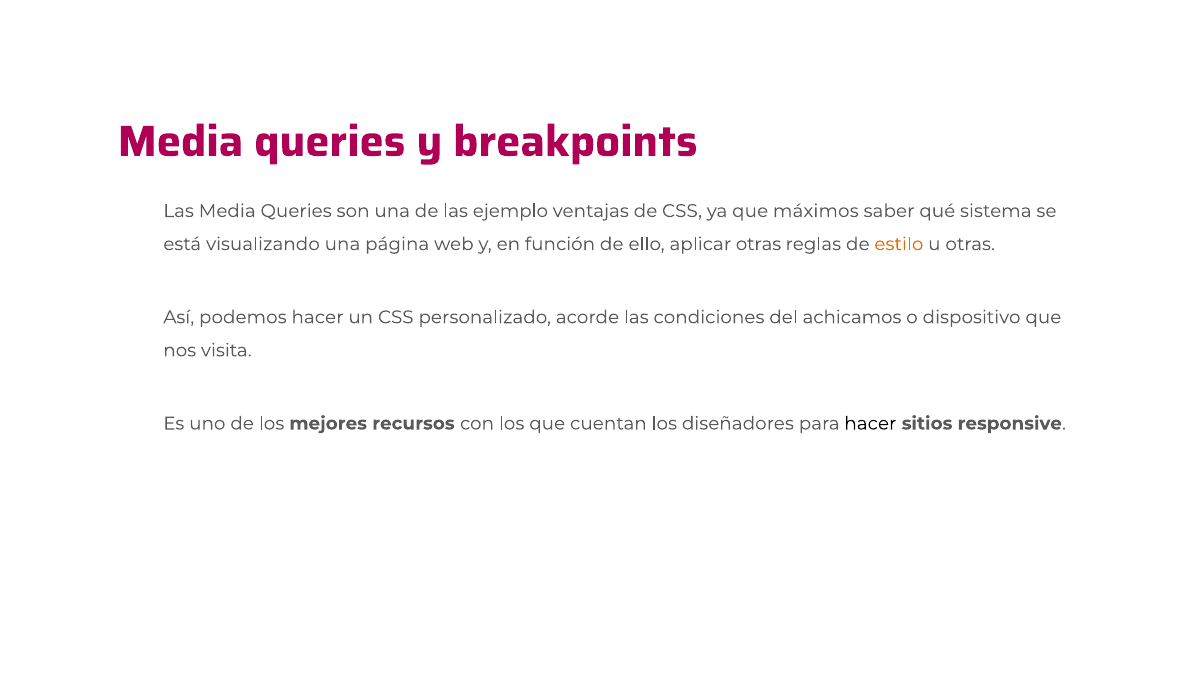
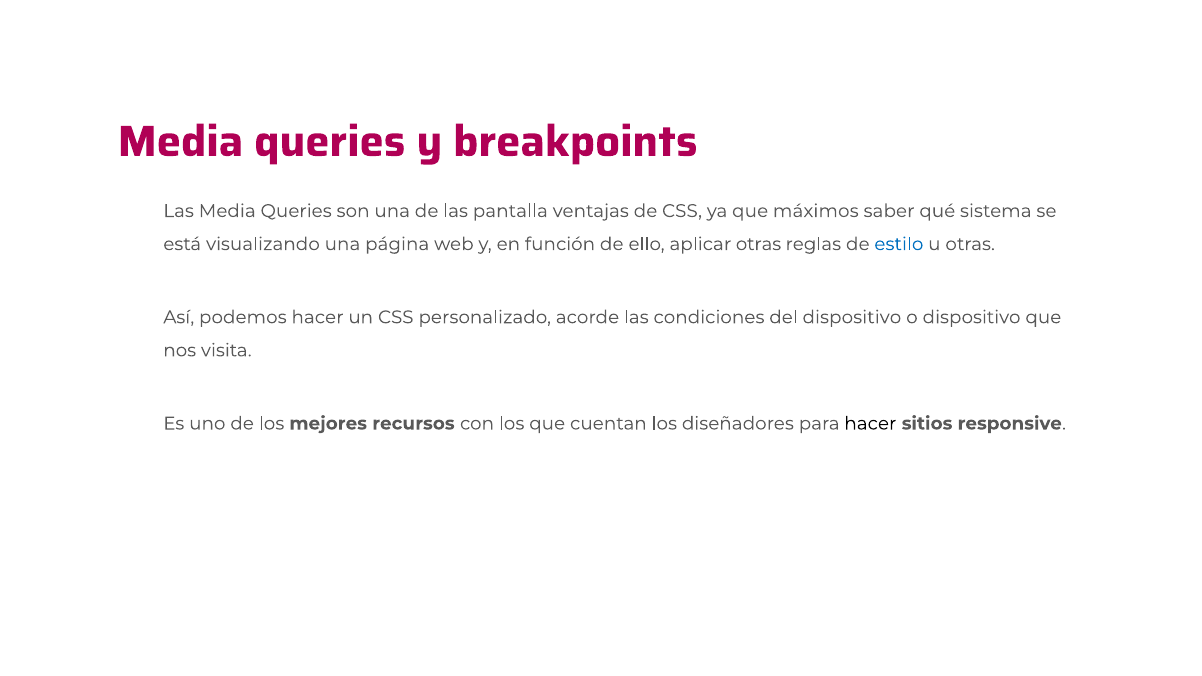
ejemplo: ejemplo -> pantalla (510, 211)
estilo colour: orange -> blue (899, 244)
del achicamos: achicamos -> dispositivo (852, 317)
